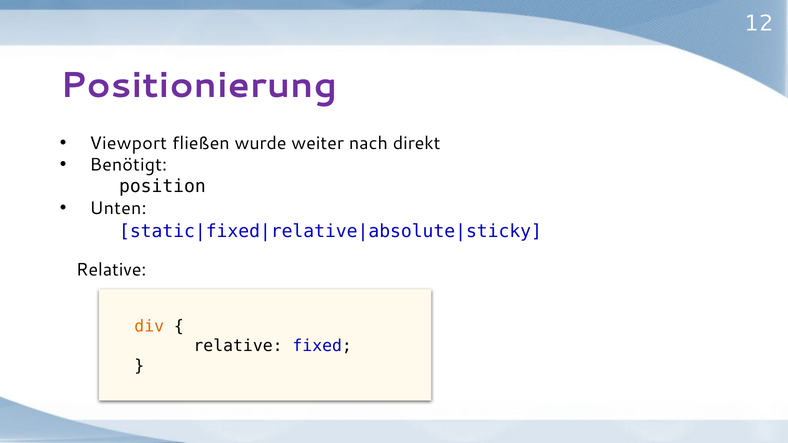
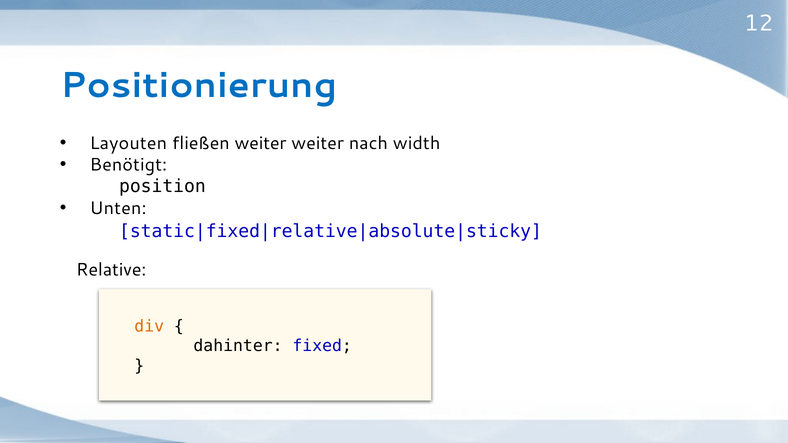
Positionierung colour: purple -> blue (199, 85)
Viewport: Viewport -> Layouten (128, 143)
fließen wurde: wurde -> weiter (261, 143)
direkt: direkt -> width (417, 143)
relative: relative -> dahinter (238, 346)
